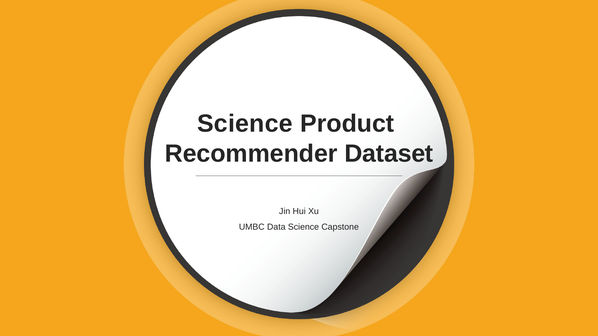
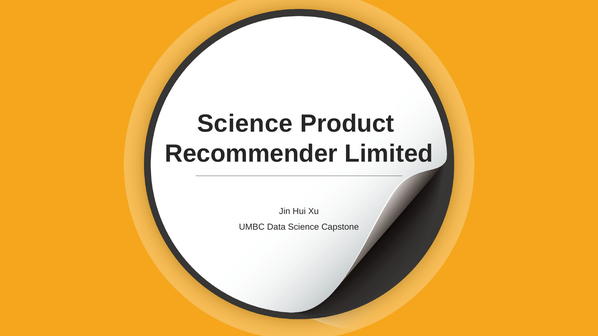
Dataset: Dataset -> Limited (389, 154)
